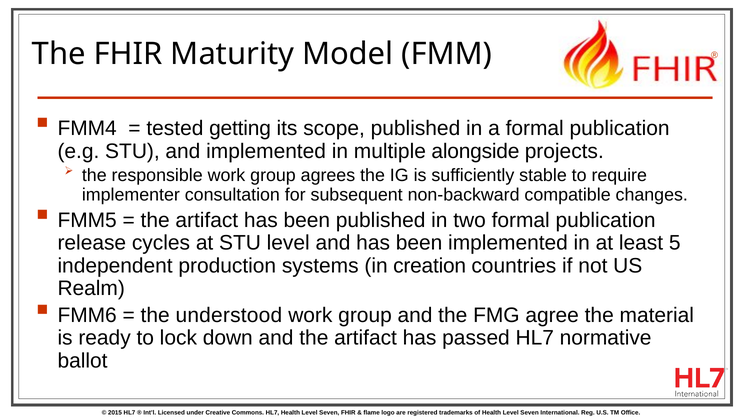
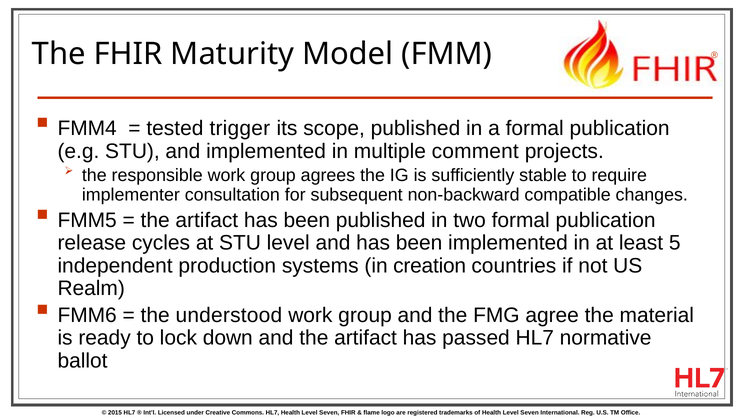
getting: getting -> trigger (240, 128)
alongside: alongside -> comment (475, 151)
